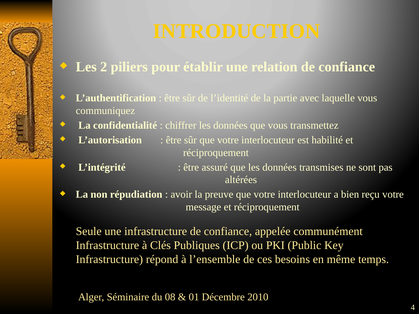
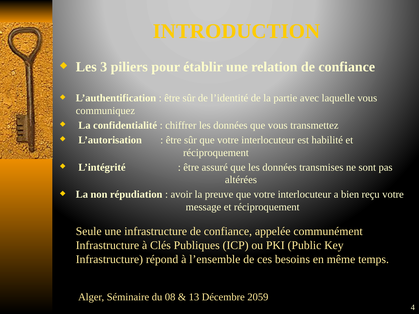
2: 2 -> 3 (104, 67)
01: 01 -> 13 (194, 297)
2010: 2010 -> 2059 (258, 297)
